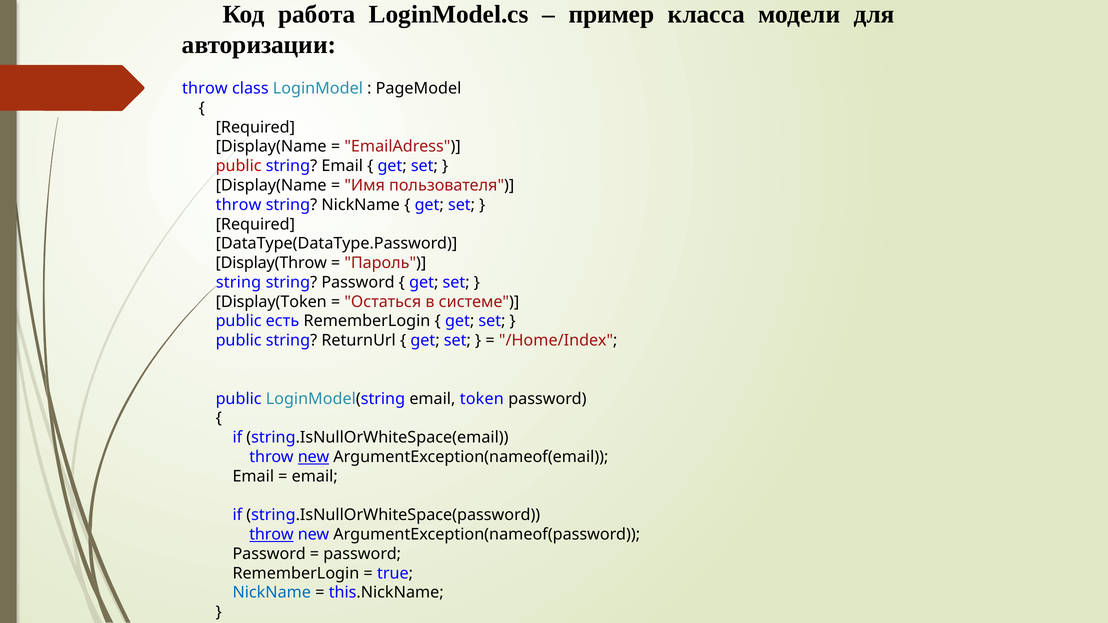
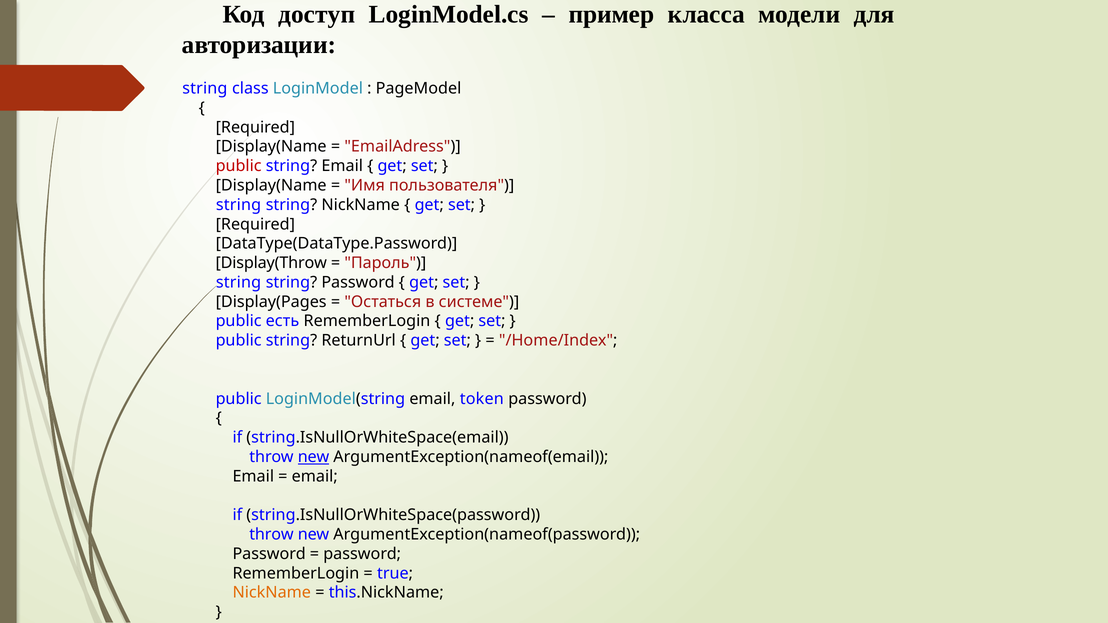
работа: работа -> доступ (317, 14)
throw: throw -> string (205, 88)
throw: throw -> string (239, 205)
Display(Token: Display(Token -> Display(Pages (271, 302)
throw underline: present -> none (271, 535)
NickName colour: blue -> orange (272, 593)
